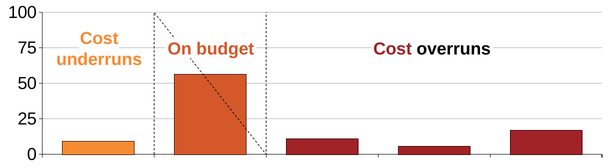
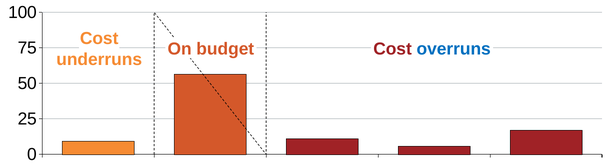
overruns colour: black -> blue (454, 49)
